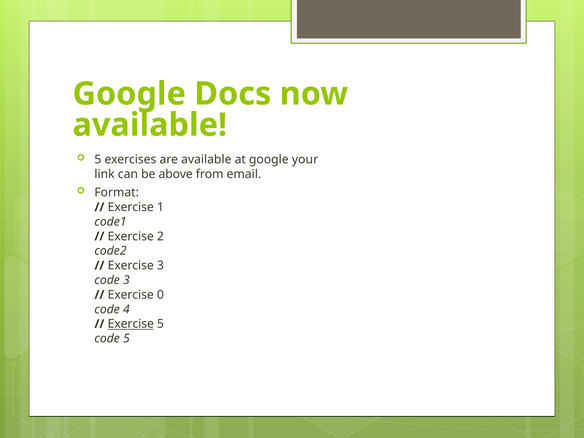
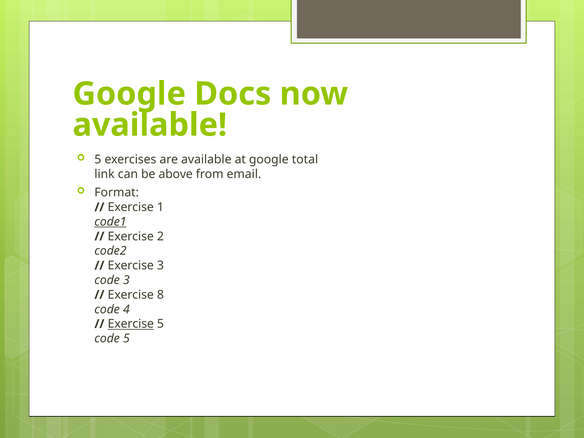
your: your -> total (305, 159)
code1 underline: none -> present (110, 222)
0: 0 -> 8 (160, 295)
